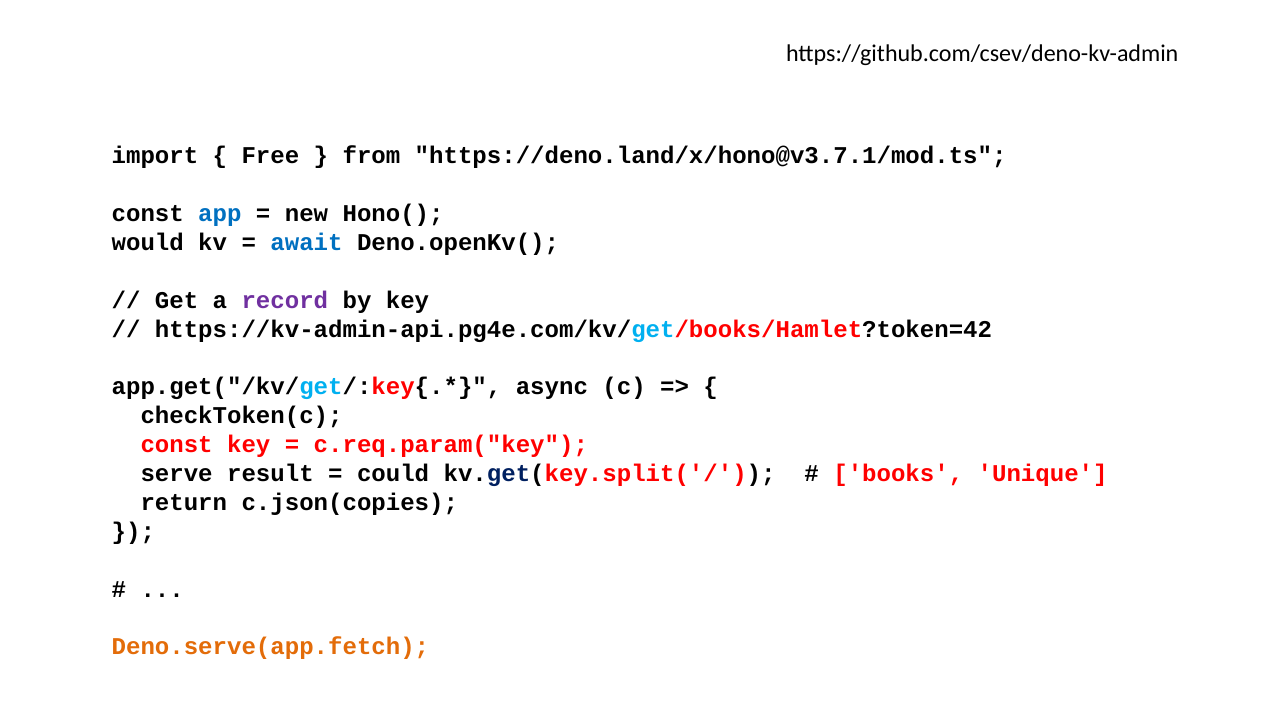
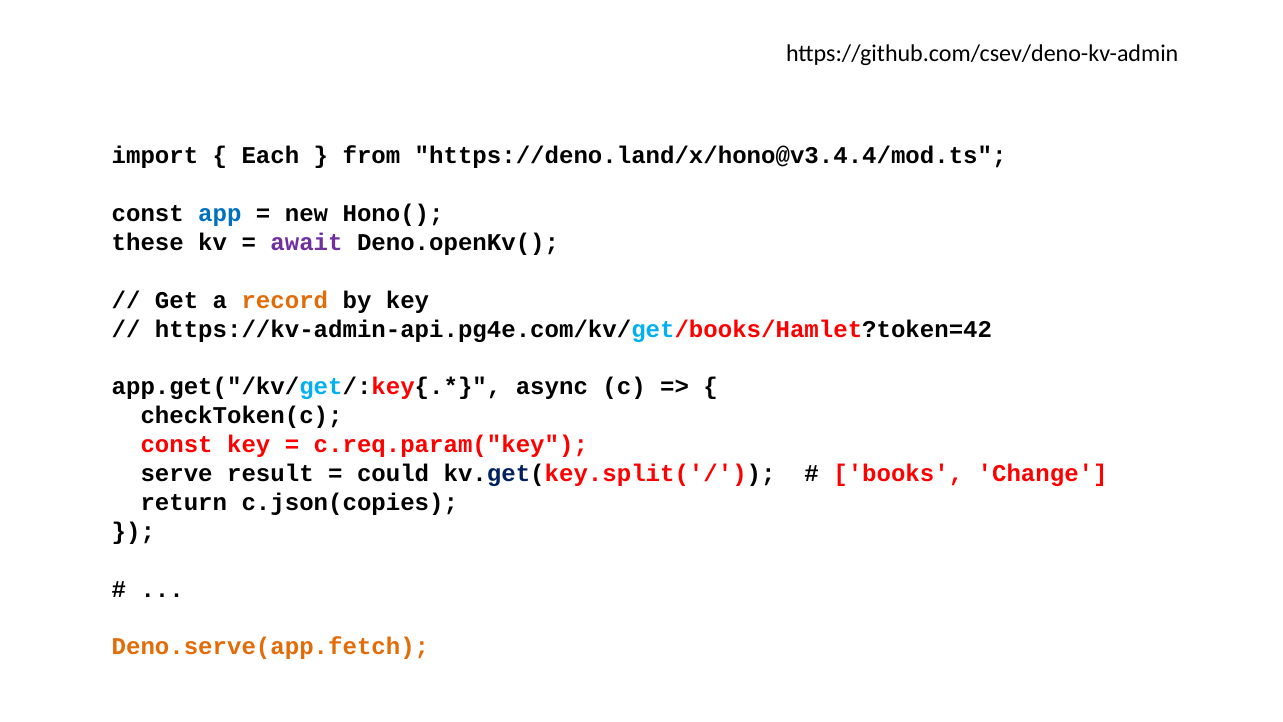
Free: Free -> Each (270, 156)
https://deno.land/x/hono@v3.7.1/mod.ts: https://deno.land/x/hono@v3.7.1/mod.ts -> https://deno.land/x/hono@v3.4.4/mod.ts (711, 156)
would: would -> these (148, 242)
await colour: blue -> purple (306, 242)
record colour: purple -> orange (285, 300)
Unique: Unique -> Change (1043, 473)
